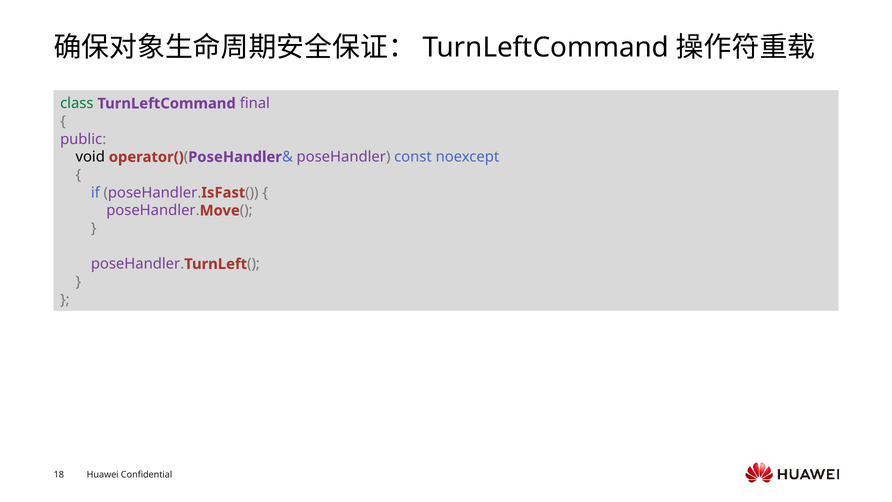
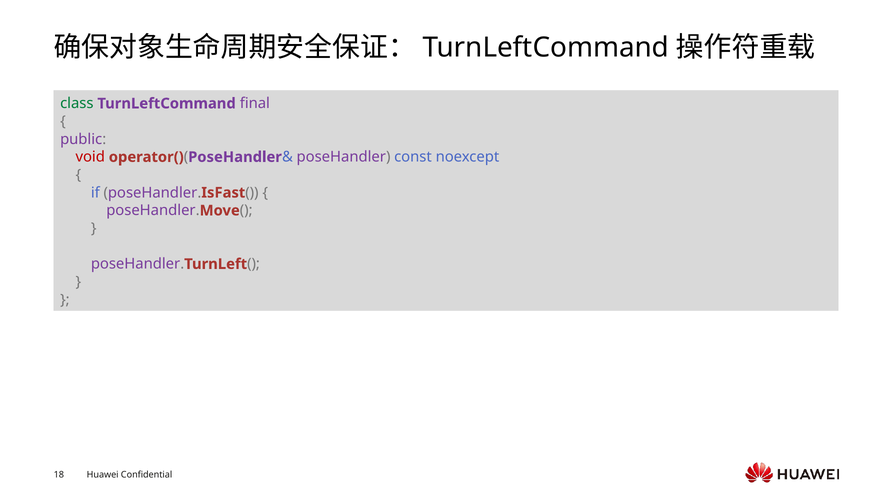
void colour: black -> red (90, 157)
